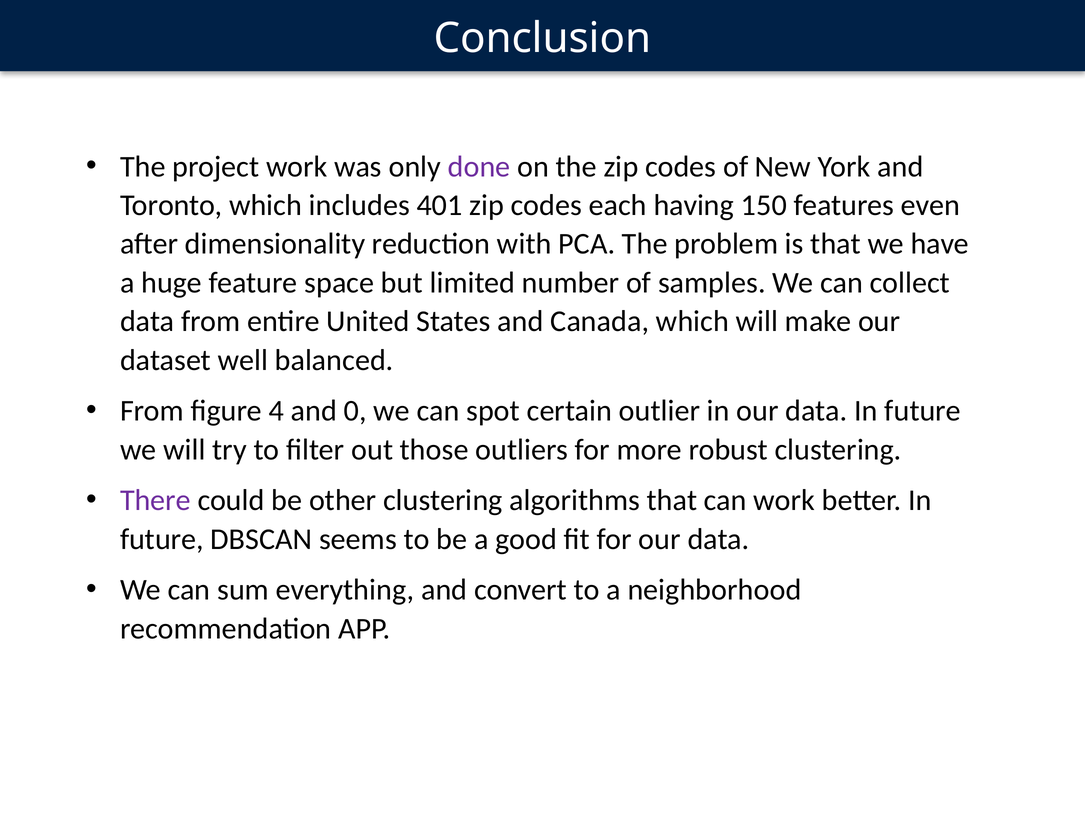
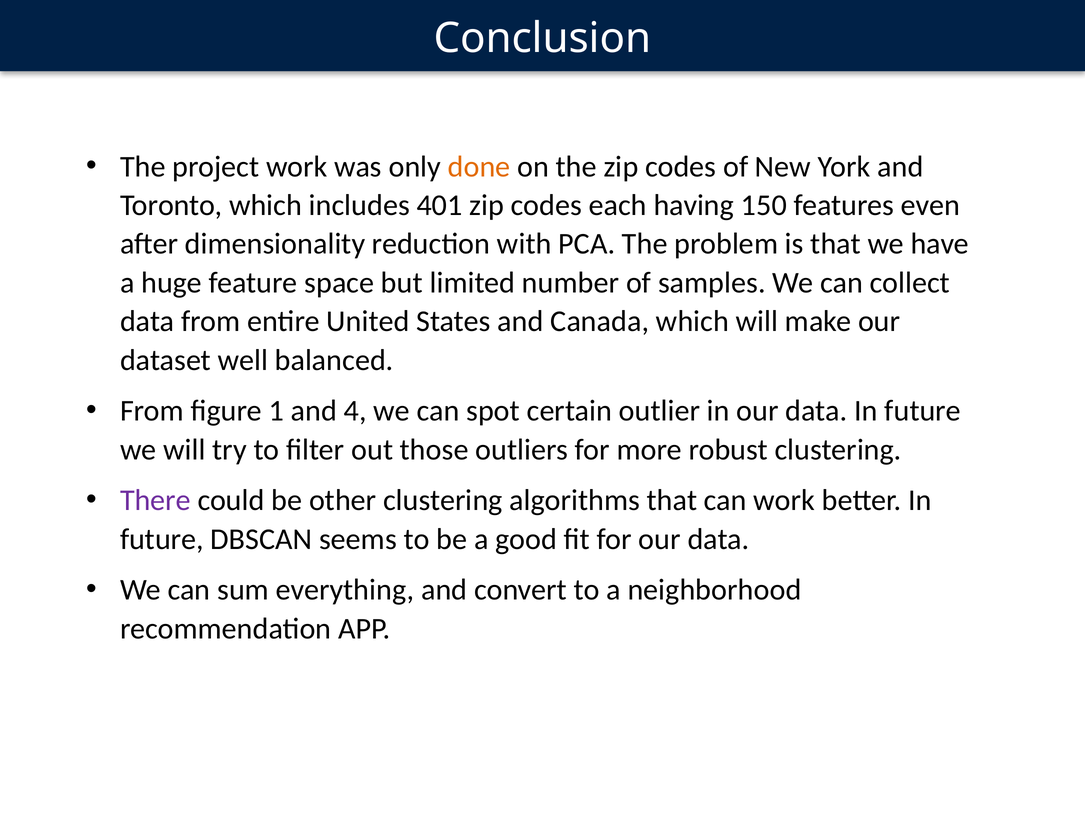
done colour: purple -> orange (479, 167)
4: 4 -> 1 (276, 411)
0: 0 -> 4 (355, 411)
